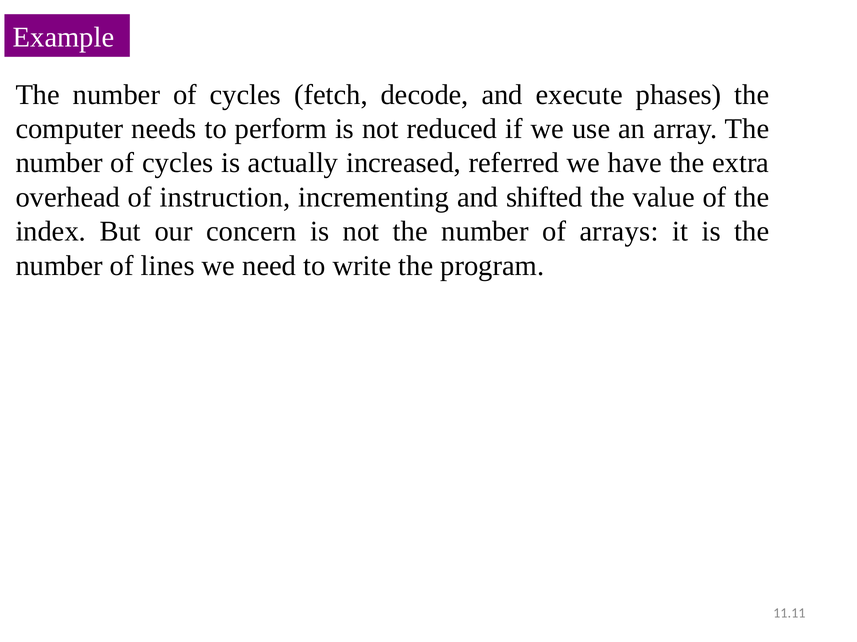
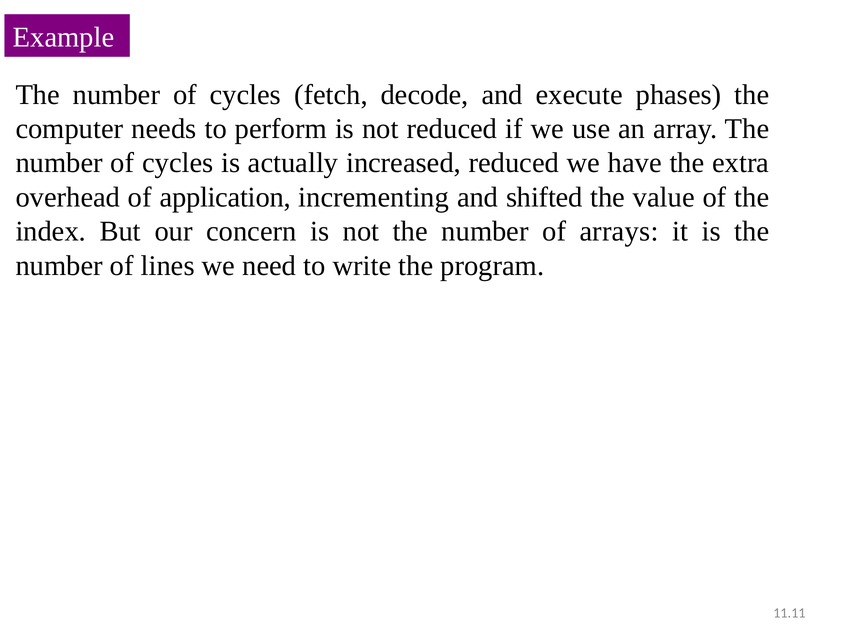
increased referred: referred -> reduced (514, 163)
instruction: instruction -> application (225, 198)
